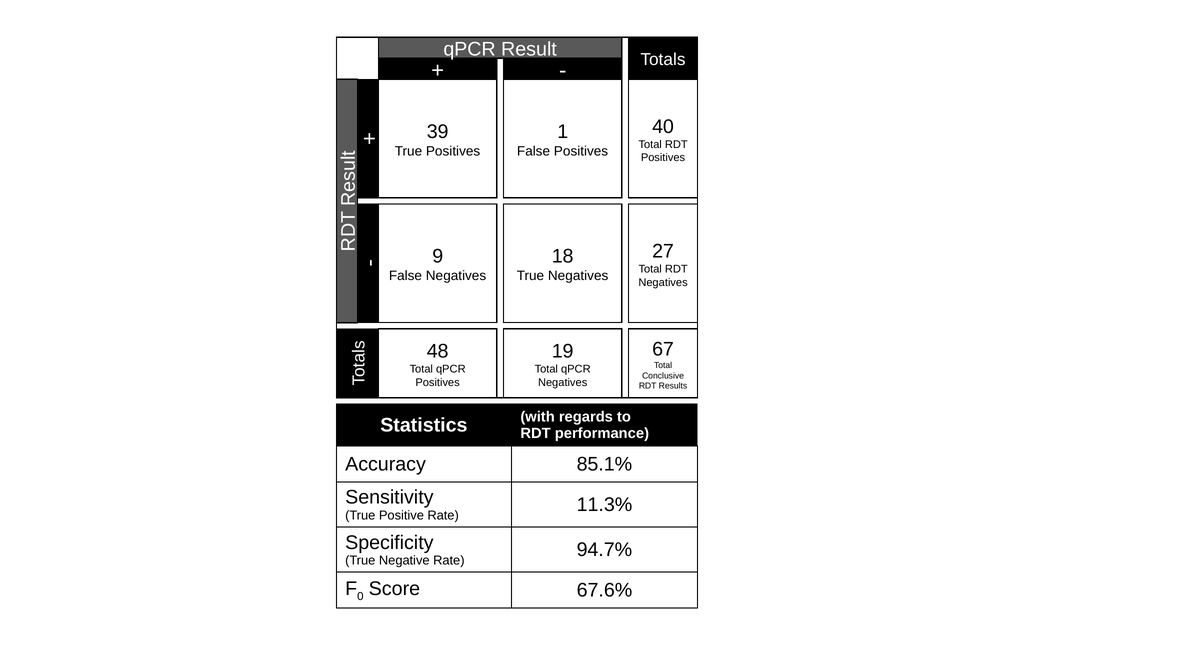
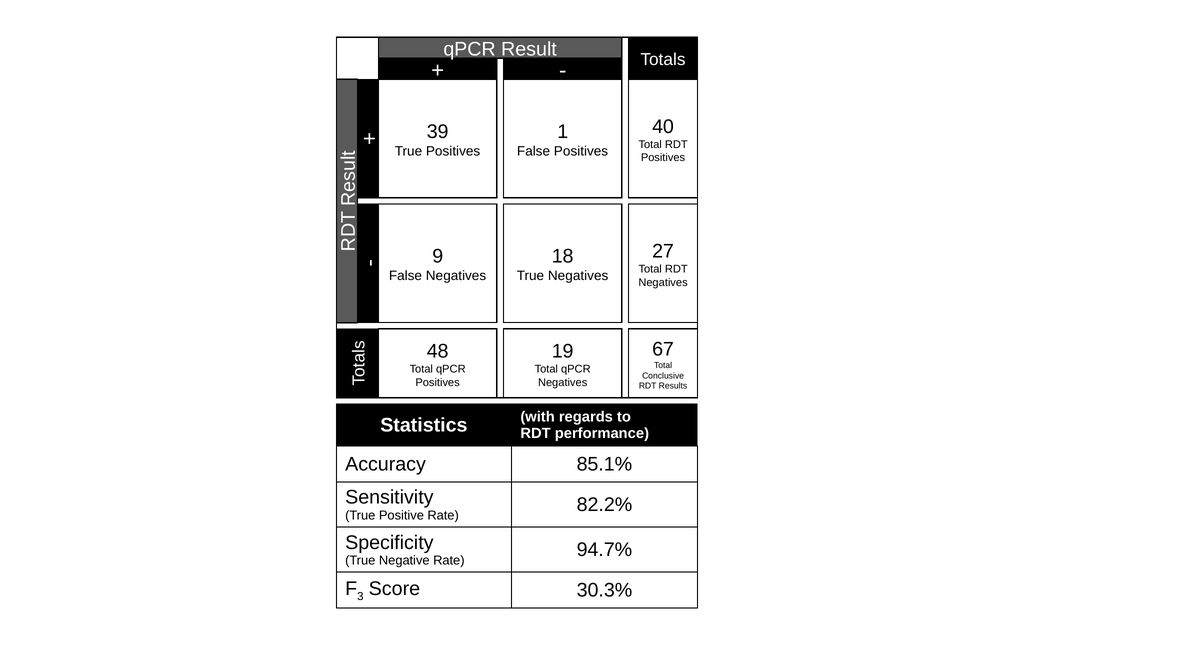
11.3%: 11.3% -> 82.2% (604, 505)
0: 0 -> 3 (360, 596)
67.6%: 67.6% -> 30.3% (604, 590)
